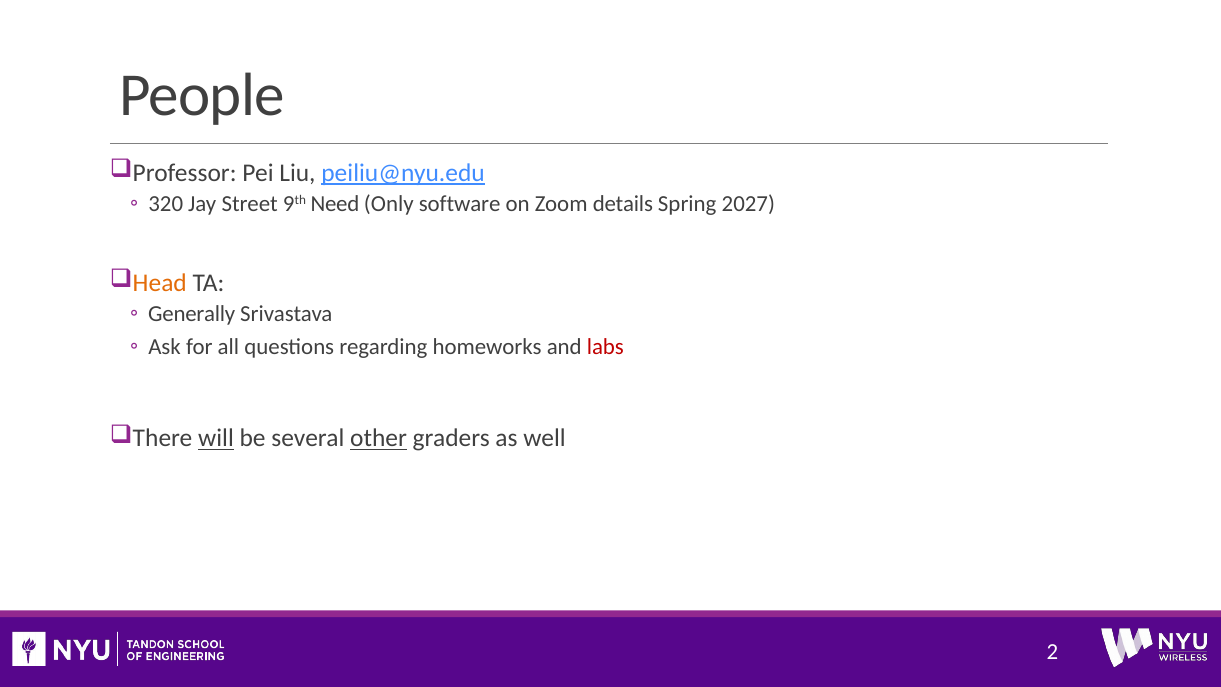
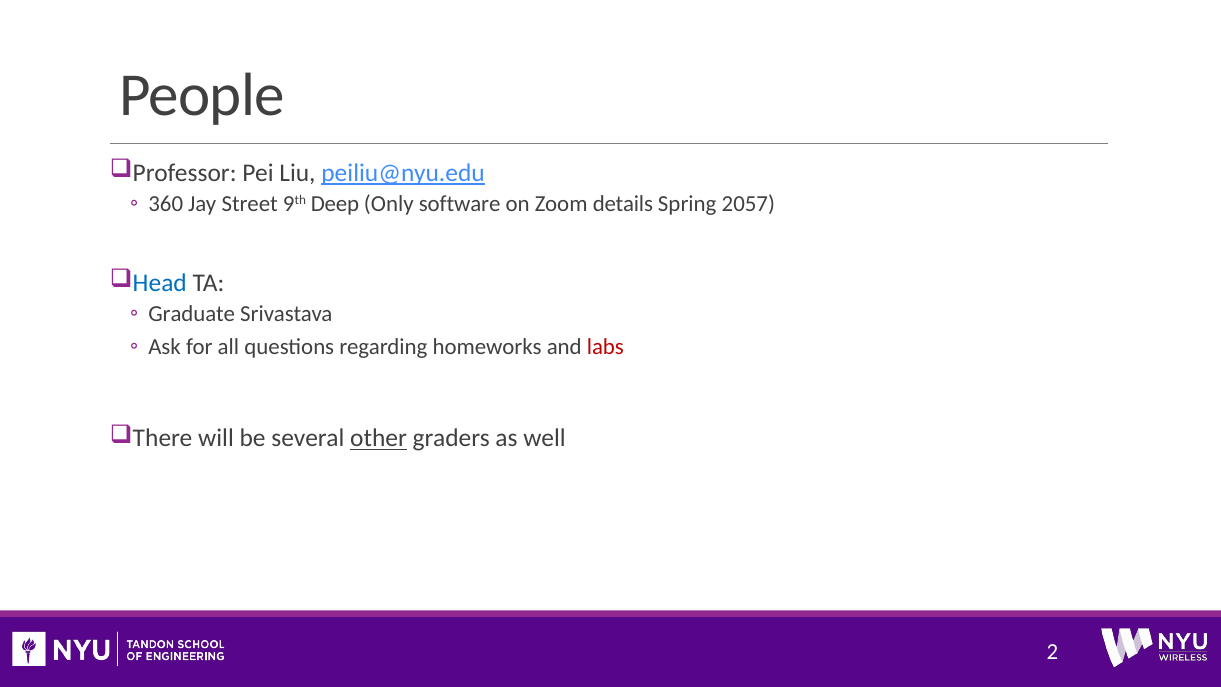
320: 320 -> 360 (166, 204)
Need: Need -> Deep (335, 204)
2027: 2027 -> 2057 (748, 204)
Head colour: orange -> blue (160, 283)
Generally: Generally -> Graduate (192, 314)
will underline: present -> none (216, 438)
